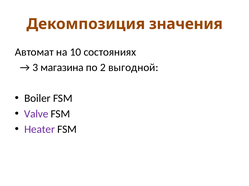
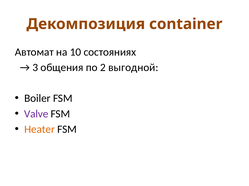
значения: значения -> container (186, 24)
магазина: магазина -> общения (62, 68)
Heater colour: purple -> orange (40, 130)
